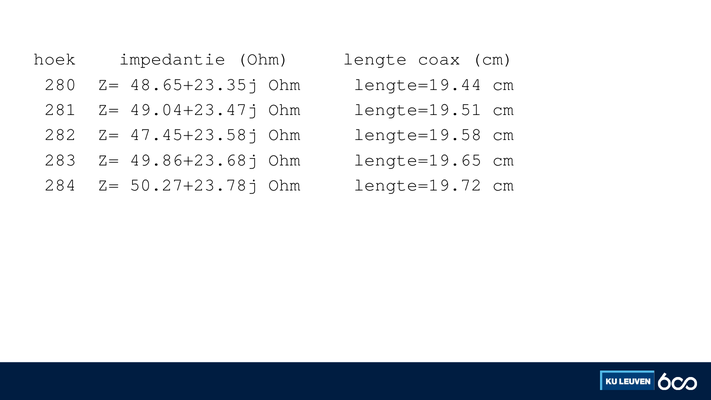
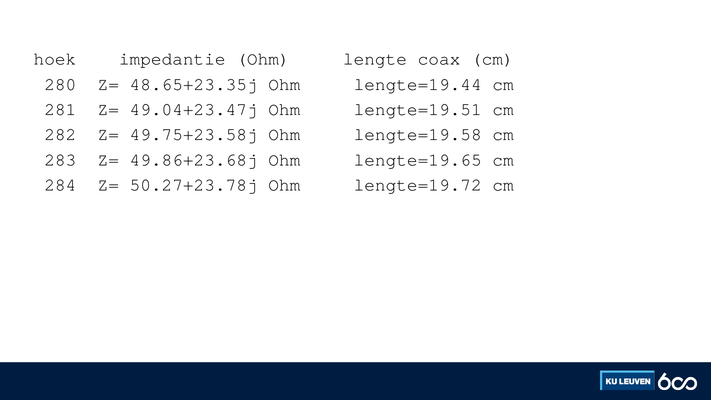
47.45+23.58j: 47.45+23.58j -> 49.75+23.58j (194, 135)
